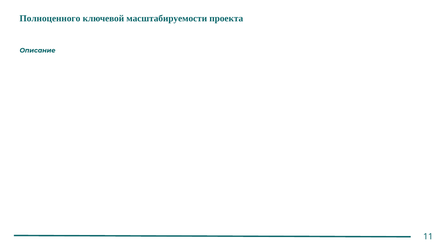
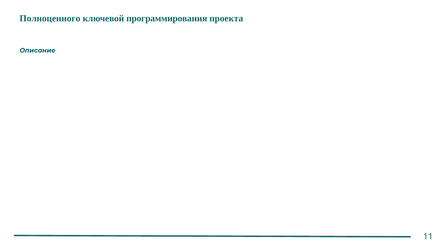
масштабируемости: масштабируемости -> программирования (167, 18)
